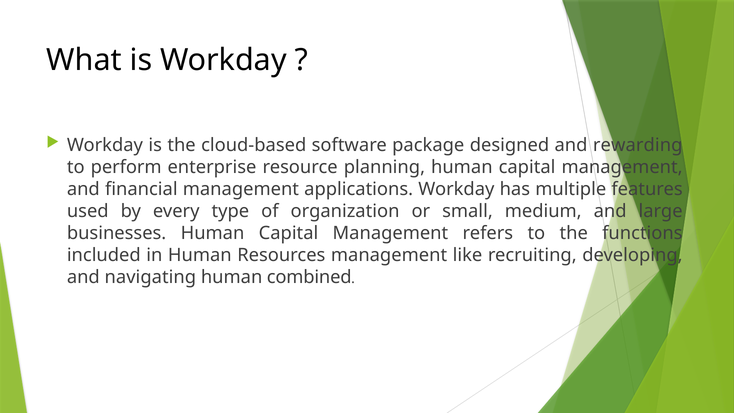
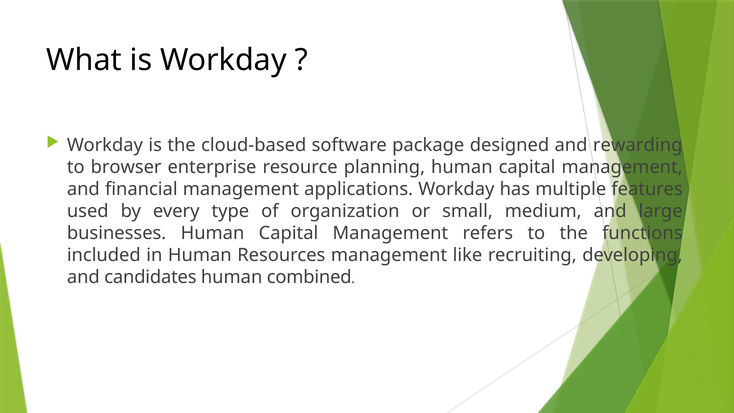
perform: perform -> browser (126, 167)
navigating: navigating -> candidates (150, 277)
